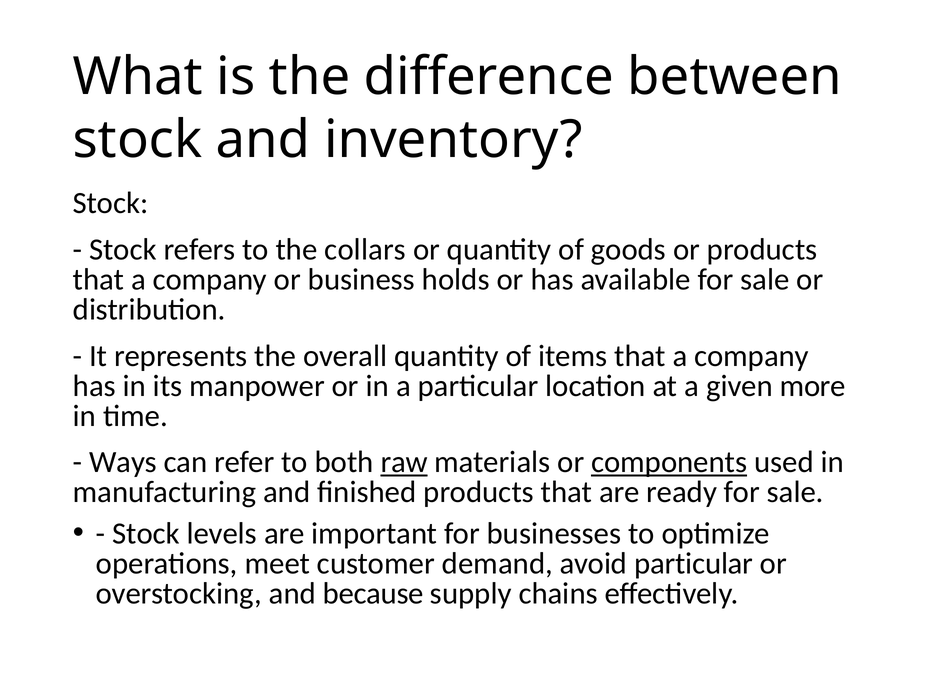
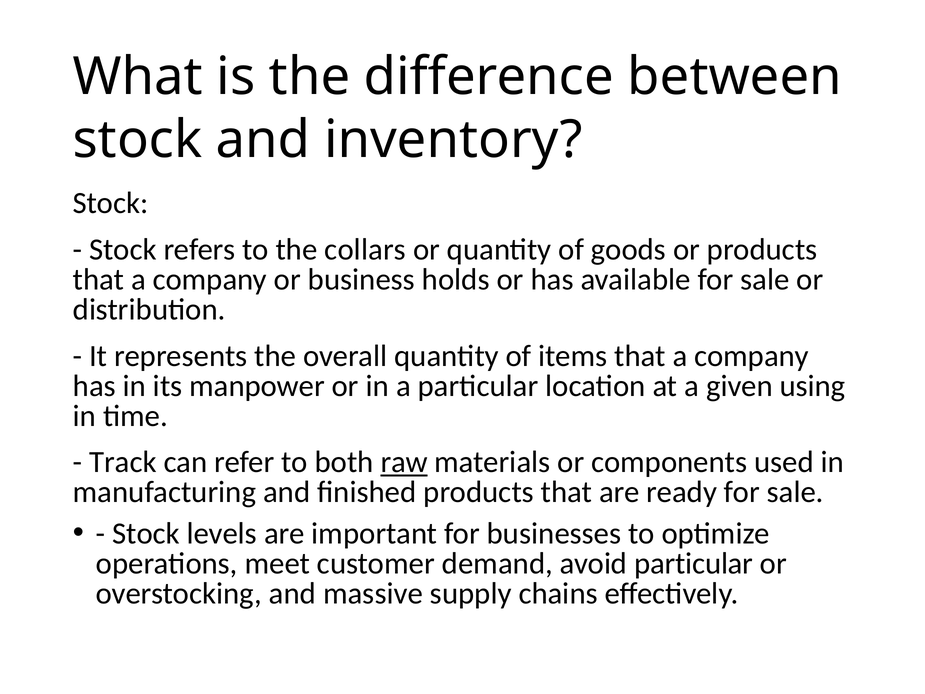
more: more -> using (813, 386)
Ways: Ways -> Track (123, 462)
components underline: present -> none (669, 462)
because: because -> massive (373, 593)
